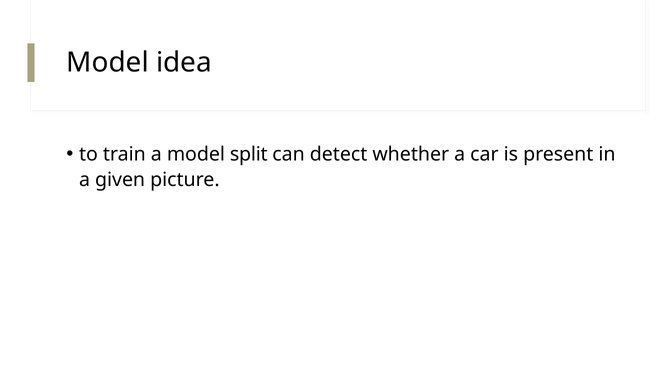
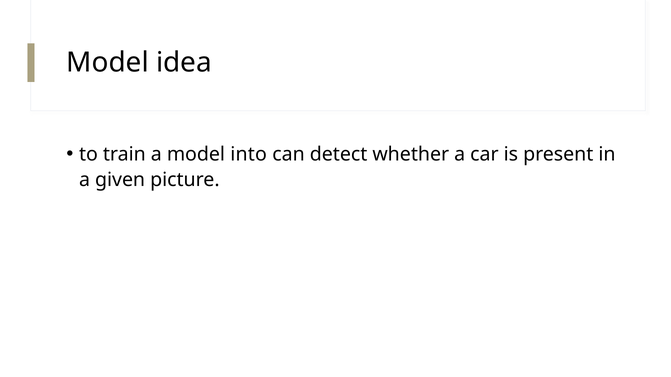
split: split -> into (249, 154)
